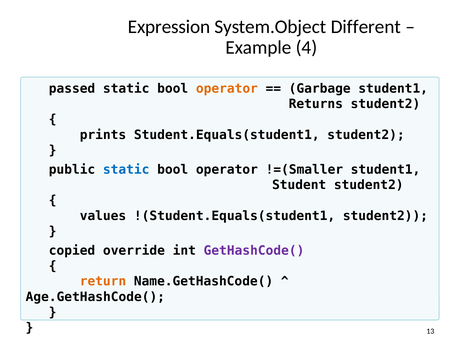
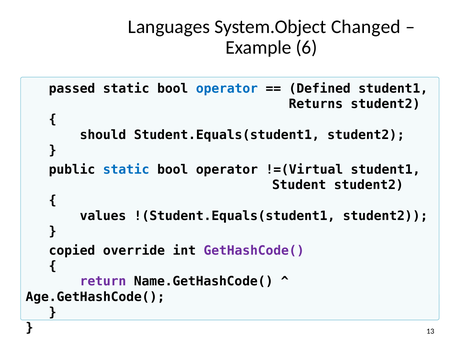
Expression: Expression -> Languages (169, 27)
Different: Different -> Changed (366, 27)
4: 4 -> 6 (306, 48)
operator colour: orange -> blue (227, 88)
Garbage: Garbage -> Defined (320, 88)
prints: prints -> should (103, 135)
!=(Smaller: !=(Smaller -> !=(Virtual (304, 169)
return colour: orange -> purple (103, 281)
